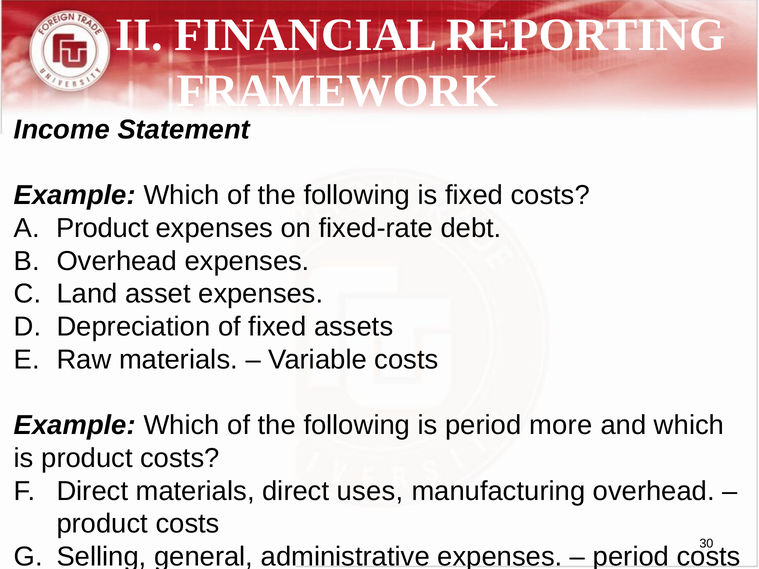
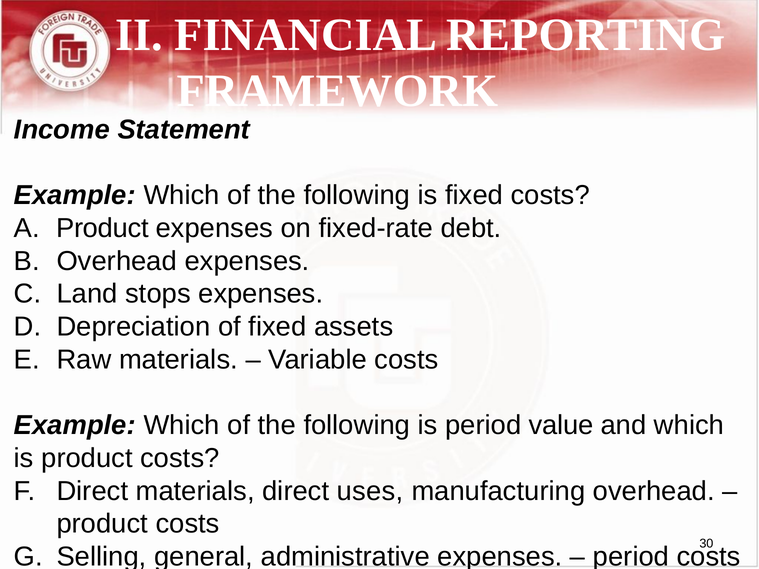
asset: asset -> stops (158, 294)
more: more -> value (561, 425)
